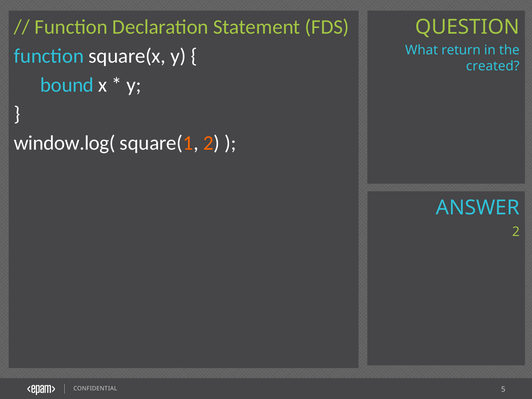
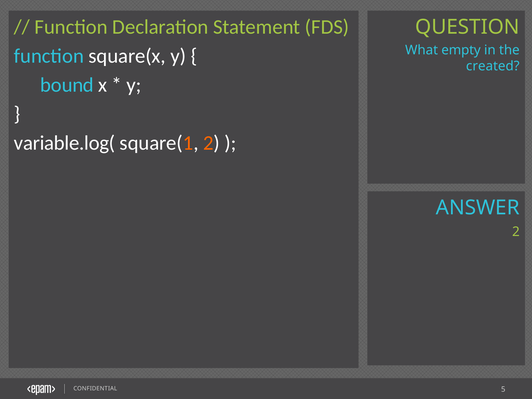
return: return -> empty (461, 50)
window.log(: window.log( -> variable.log( (65, 143)
